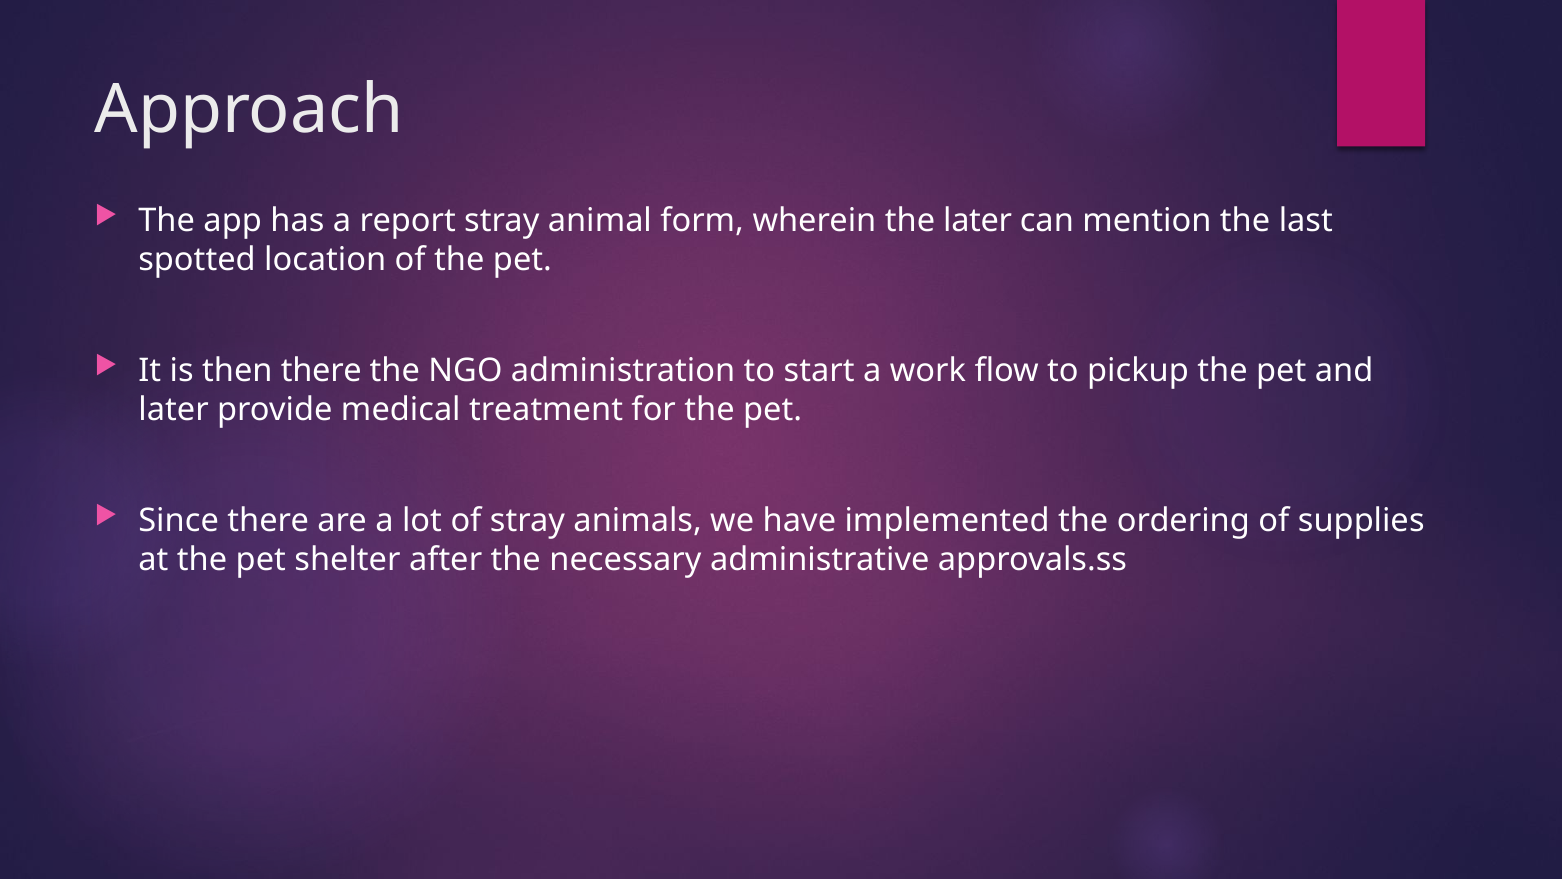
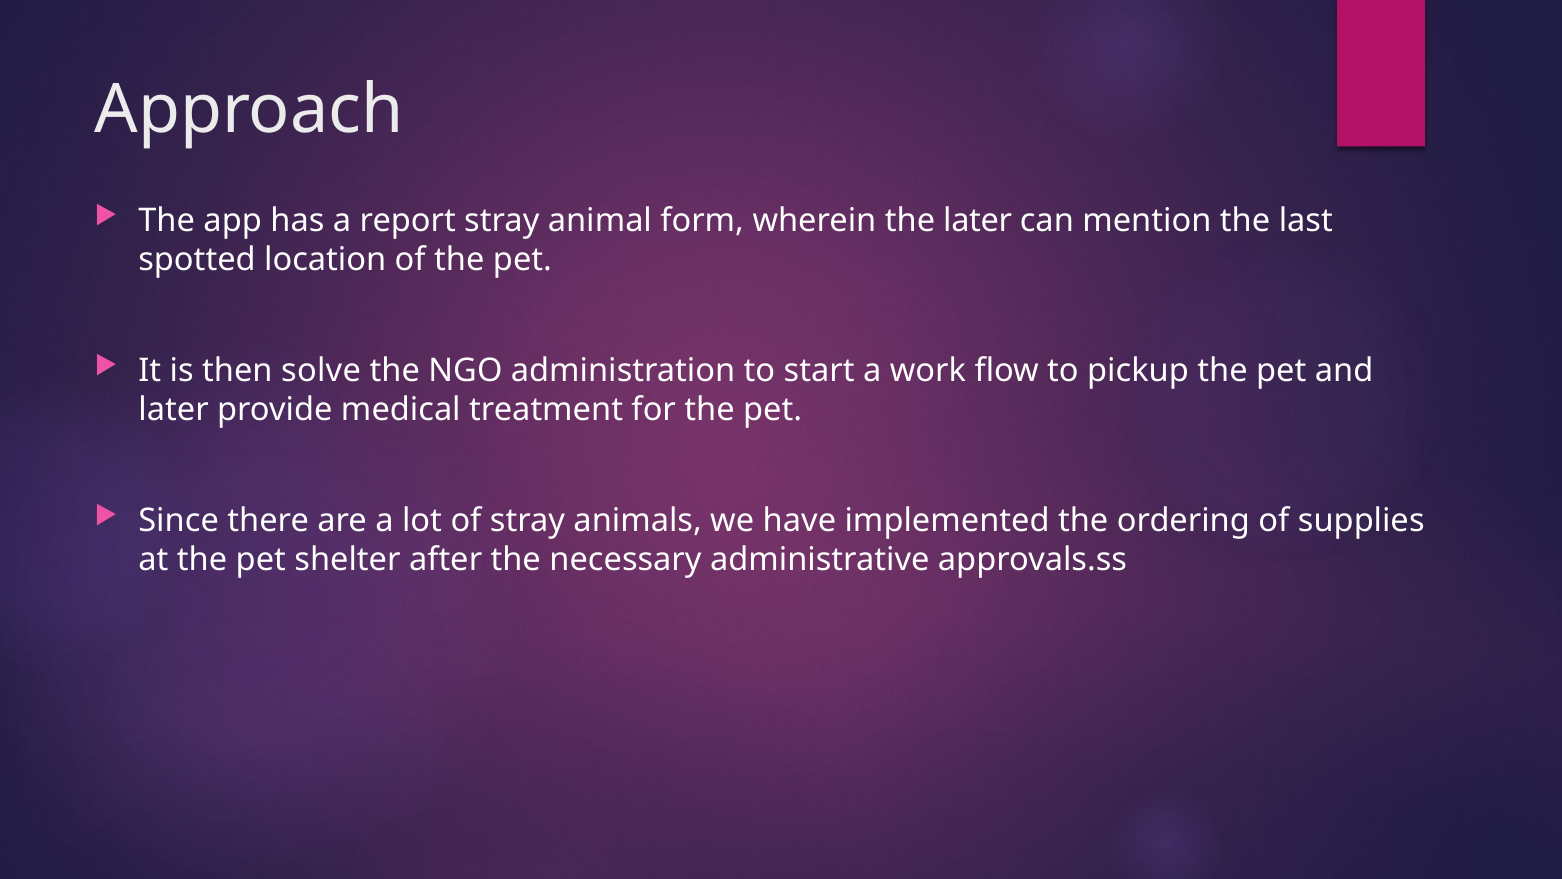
then there: there -> solve (321, 371)
